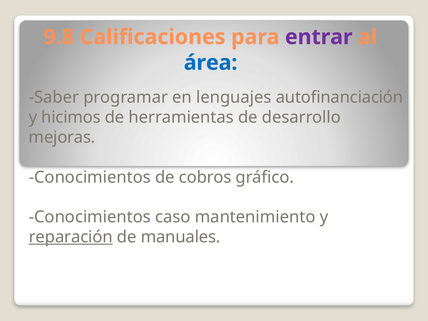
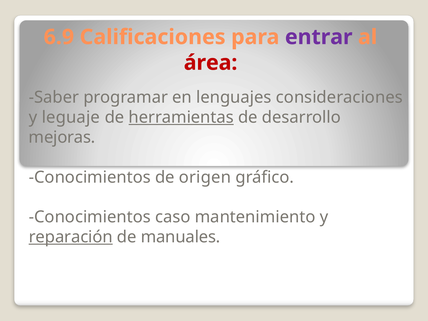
9.8: 9.8 -> 6.9 (59, 37)
área colour: blue -> red (211, 63)
autofinanciación: autofinanciación -> consideraciones (339, 97)
hicimos: hicimos -> leguaje (71, 117)
herramientas underline: none -> present (181, 117)
cobros: cobros -> origen (205, 177)
